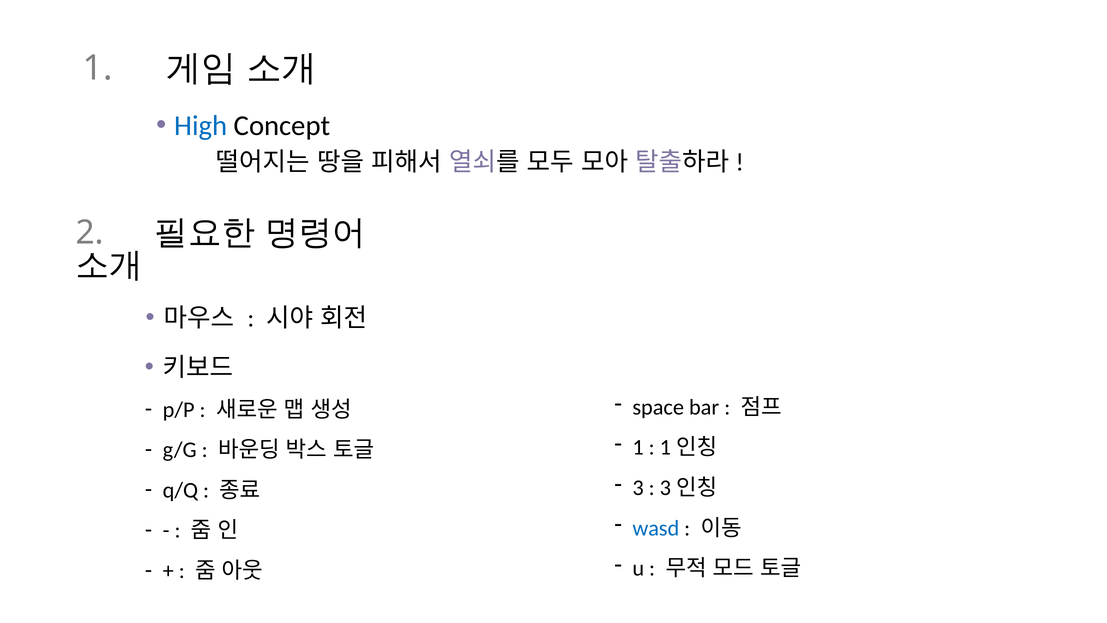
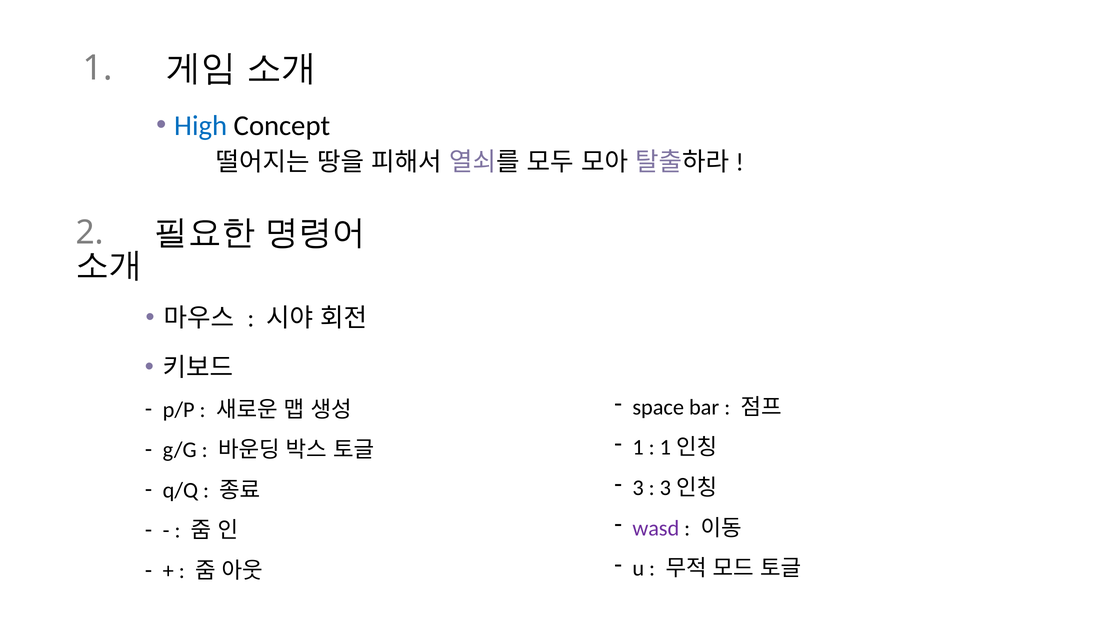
wasd colour: blue -> purple (656, 528)
